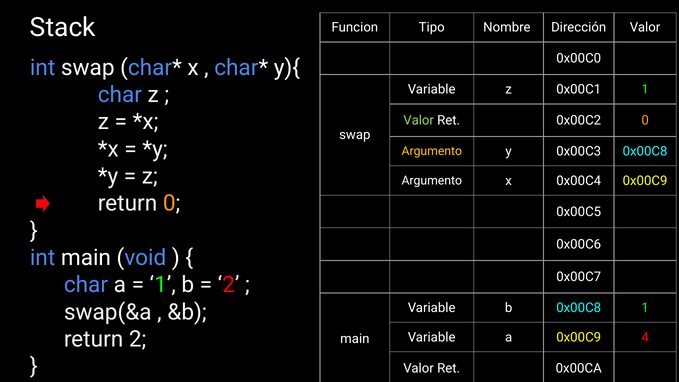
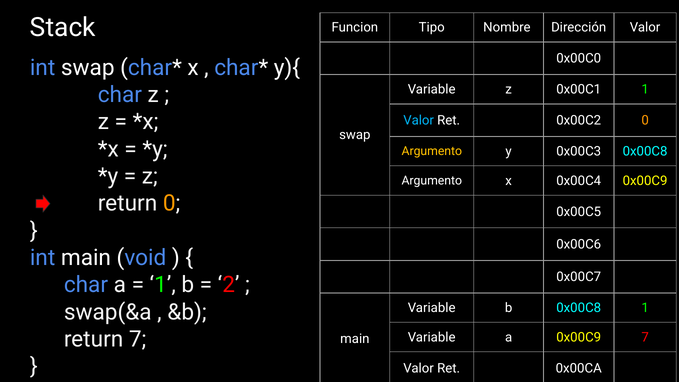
Valor colour: light green -> light blue (419, 120)
return 2: 2 -> 7 (138, 339)
0x00C9 4: 4 -> 7 (645, 337)
